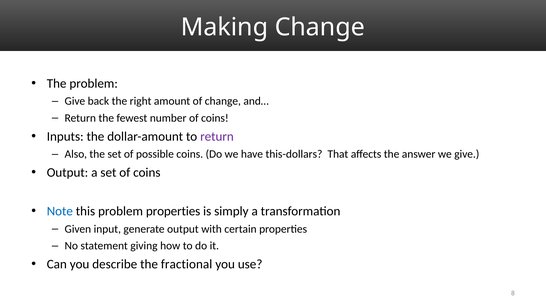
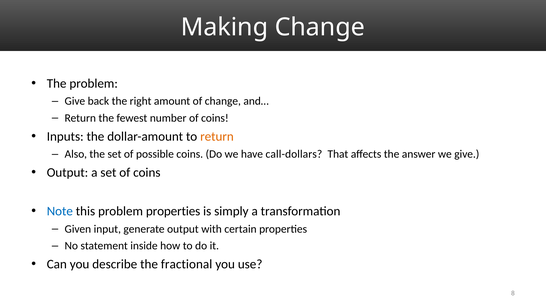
return colour: purple -> orange (217, 136)
this-dollars: this-dollars -> call-dollars (294, 154)
giving: giving -> inside (144, 246)
